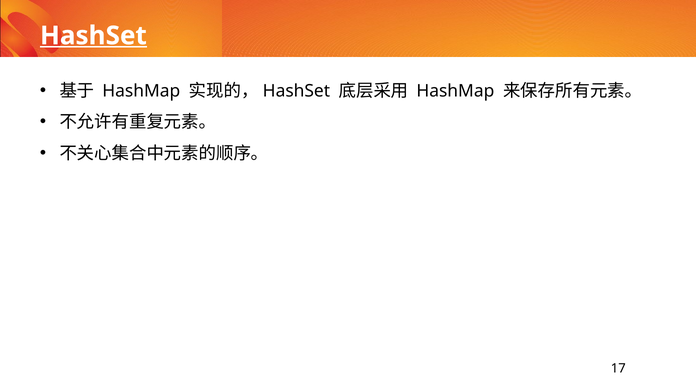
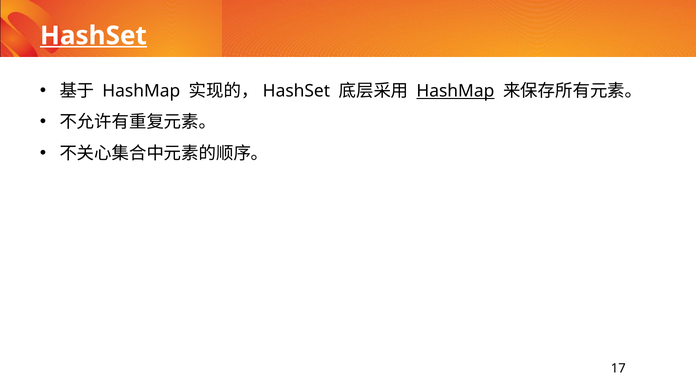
HashMap underline: none -> present (455, 91)
